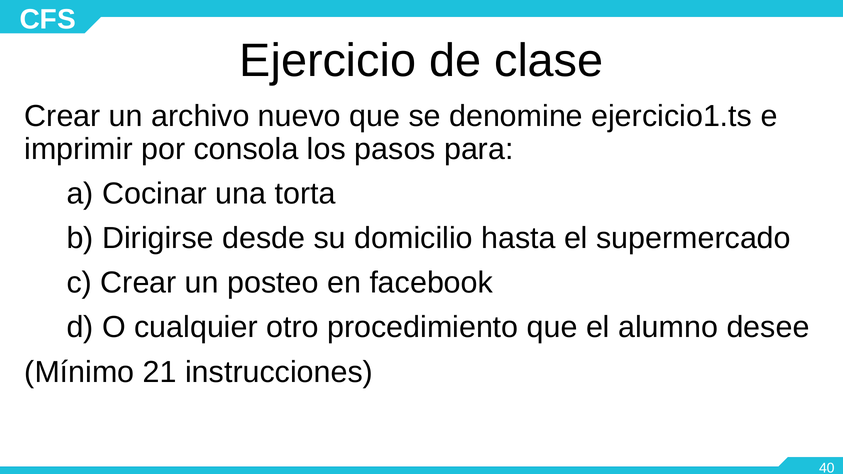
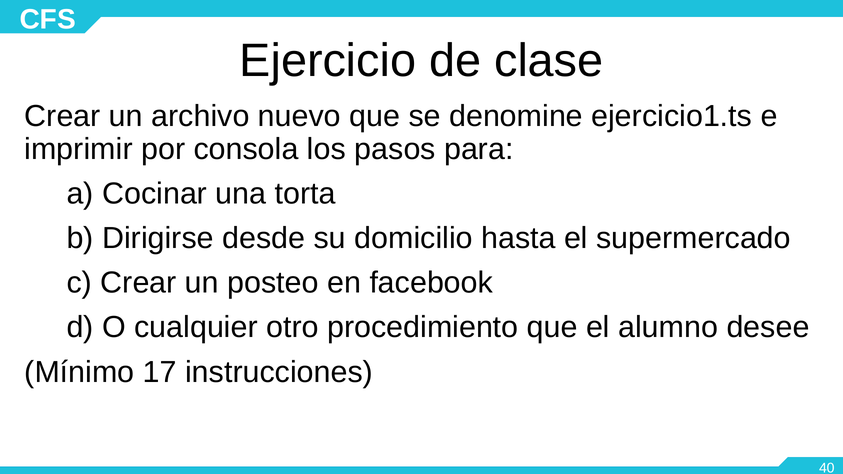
21: 21 -> 17 (160, 372)
